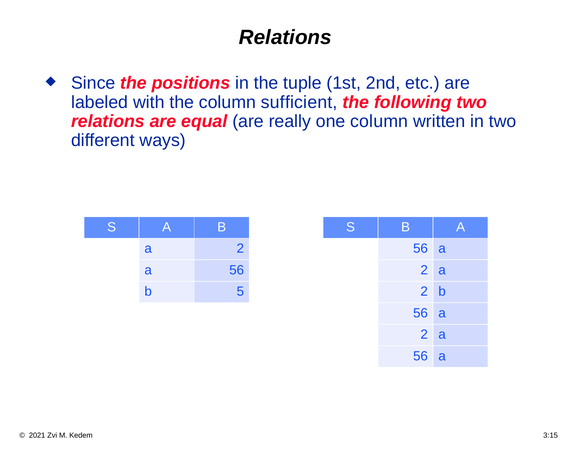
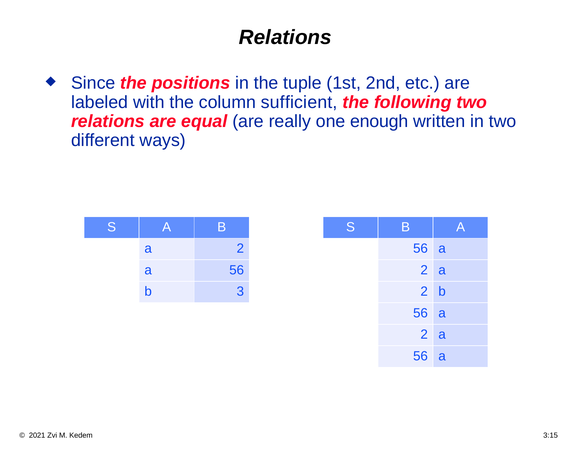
one column: column -> enough (379, 121)
5: 5 -> 3 (240, 292)
